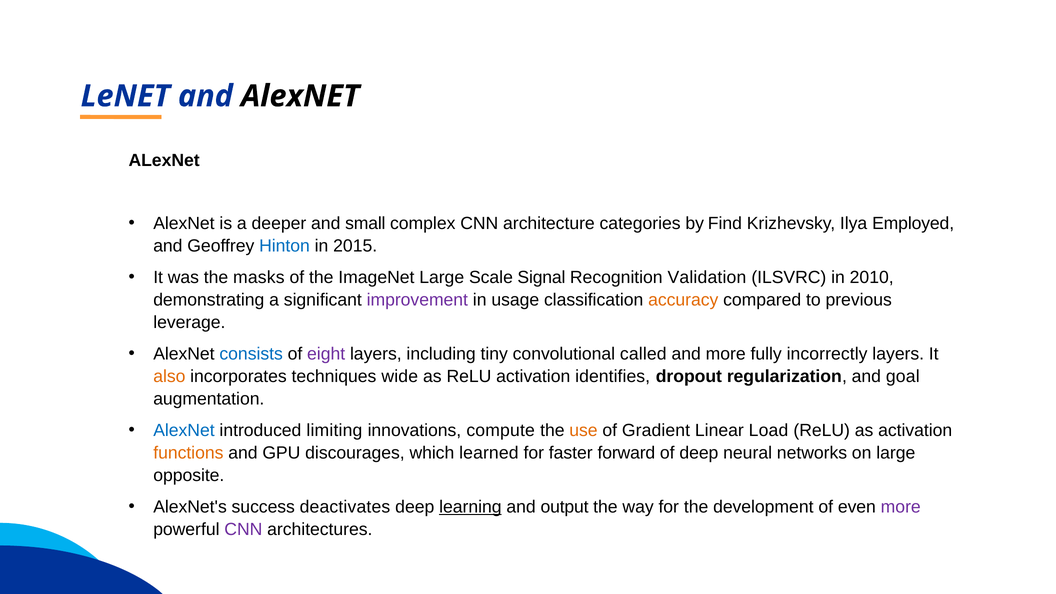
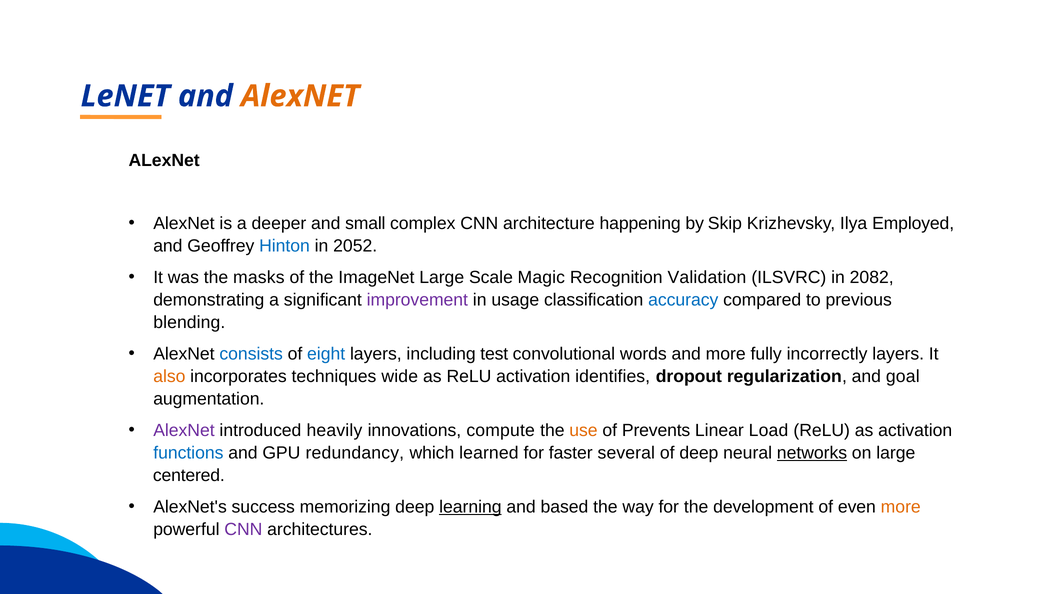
AlexNET colour: black -> orange (300, 96)
categories: categories -> happening (640, 223)
Find: Find -> Skip (725, 223)
2015: 2015 -> 2052 (355, 246)
Signal: Signal -> Magic (541, 277)
2010: 2010 -> 2082 (872, 277)
accuracy colour: orange -> blue (683, 300)
leverage: leverage -> blending (189, 322)
eight colour: purple -> blue (326, 354)
tiny: tiny -> test (494, 354)
called: called -> words (643, 354)
AlexNet colour: blue -> purple (184, 430)
limiting: limiting -> heavily (334, 430)
Gradient: Gradient -> Prevents (656, 430)
functions colour: orange -> blue (188, 453)
discourages: discourages -> redundancy (355, 453)
forward: forward -> several (626, 453)
networks underline: none -> present (812, 453)
opposite: opposite -> centered (189, 476)
deactivates: deactivates -> memorizing (345, 507)
output: output -> based (565, 507)
more colour: purple -> orange (901, 507)
